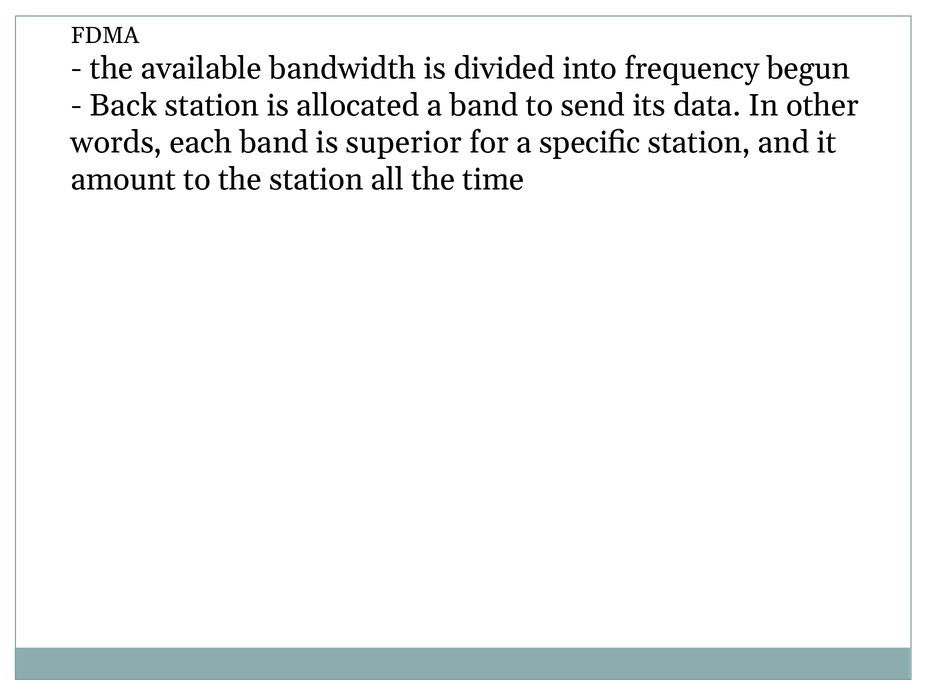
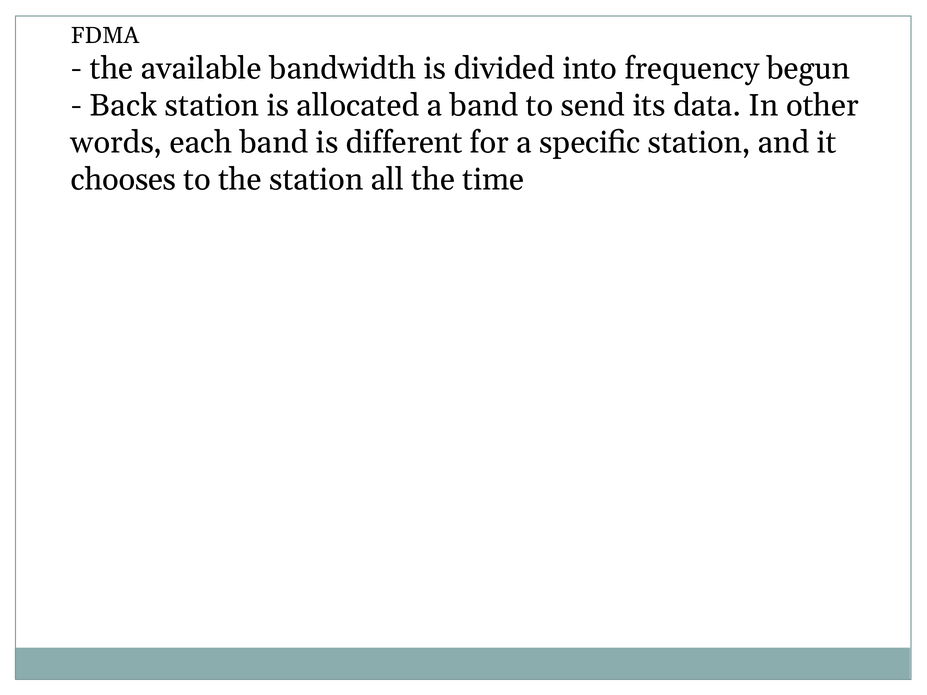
superior: superior -> different (404, 143)
amount: amount -> chooses (124, 180)
